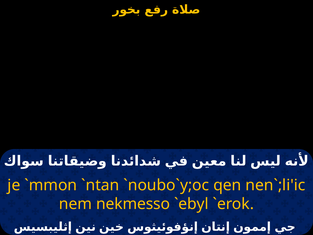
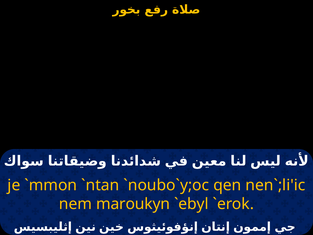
nekmesso: nekmesso -> maroukyn (133, 204)
